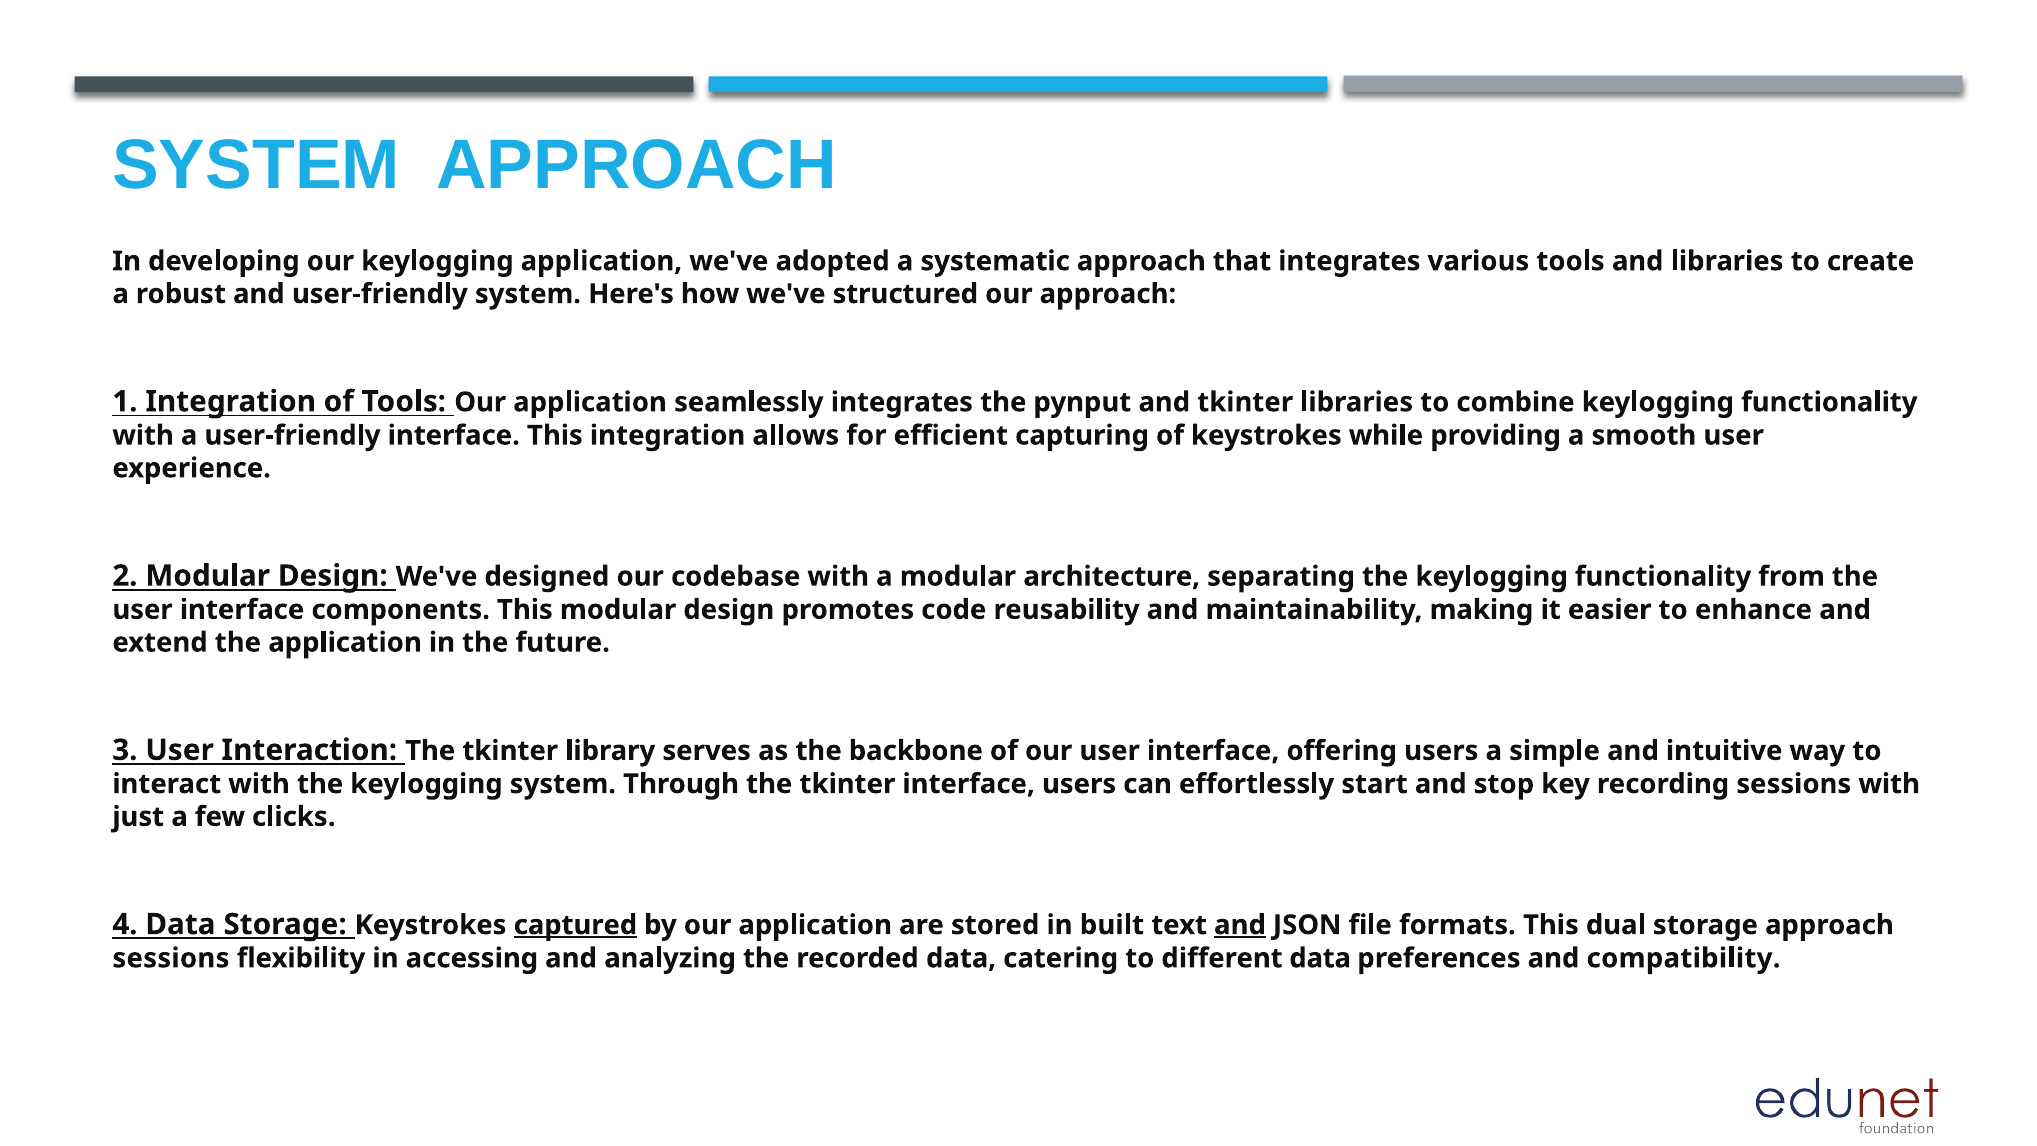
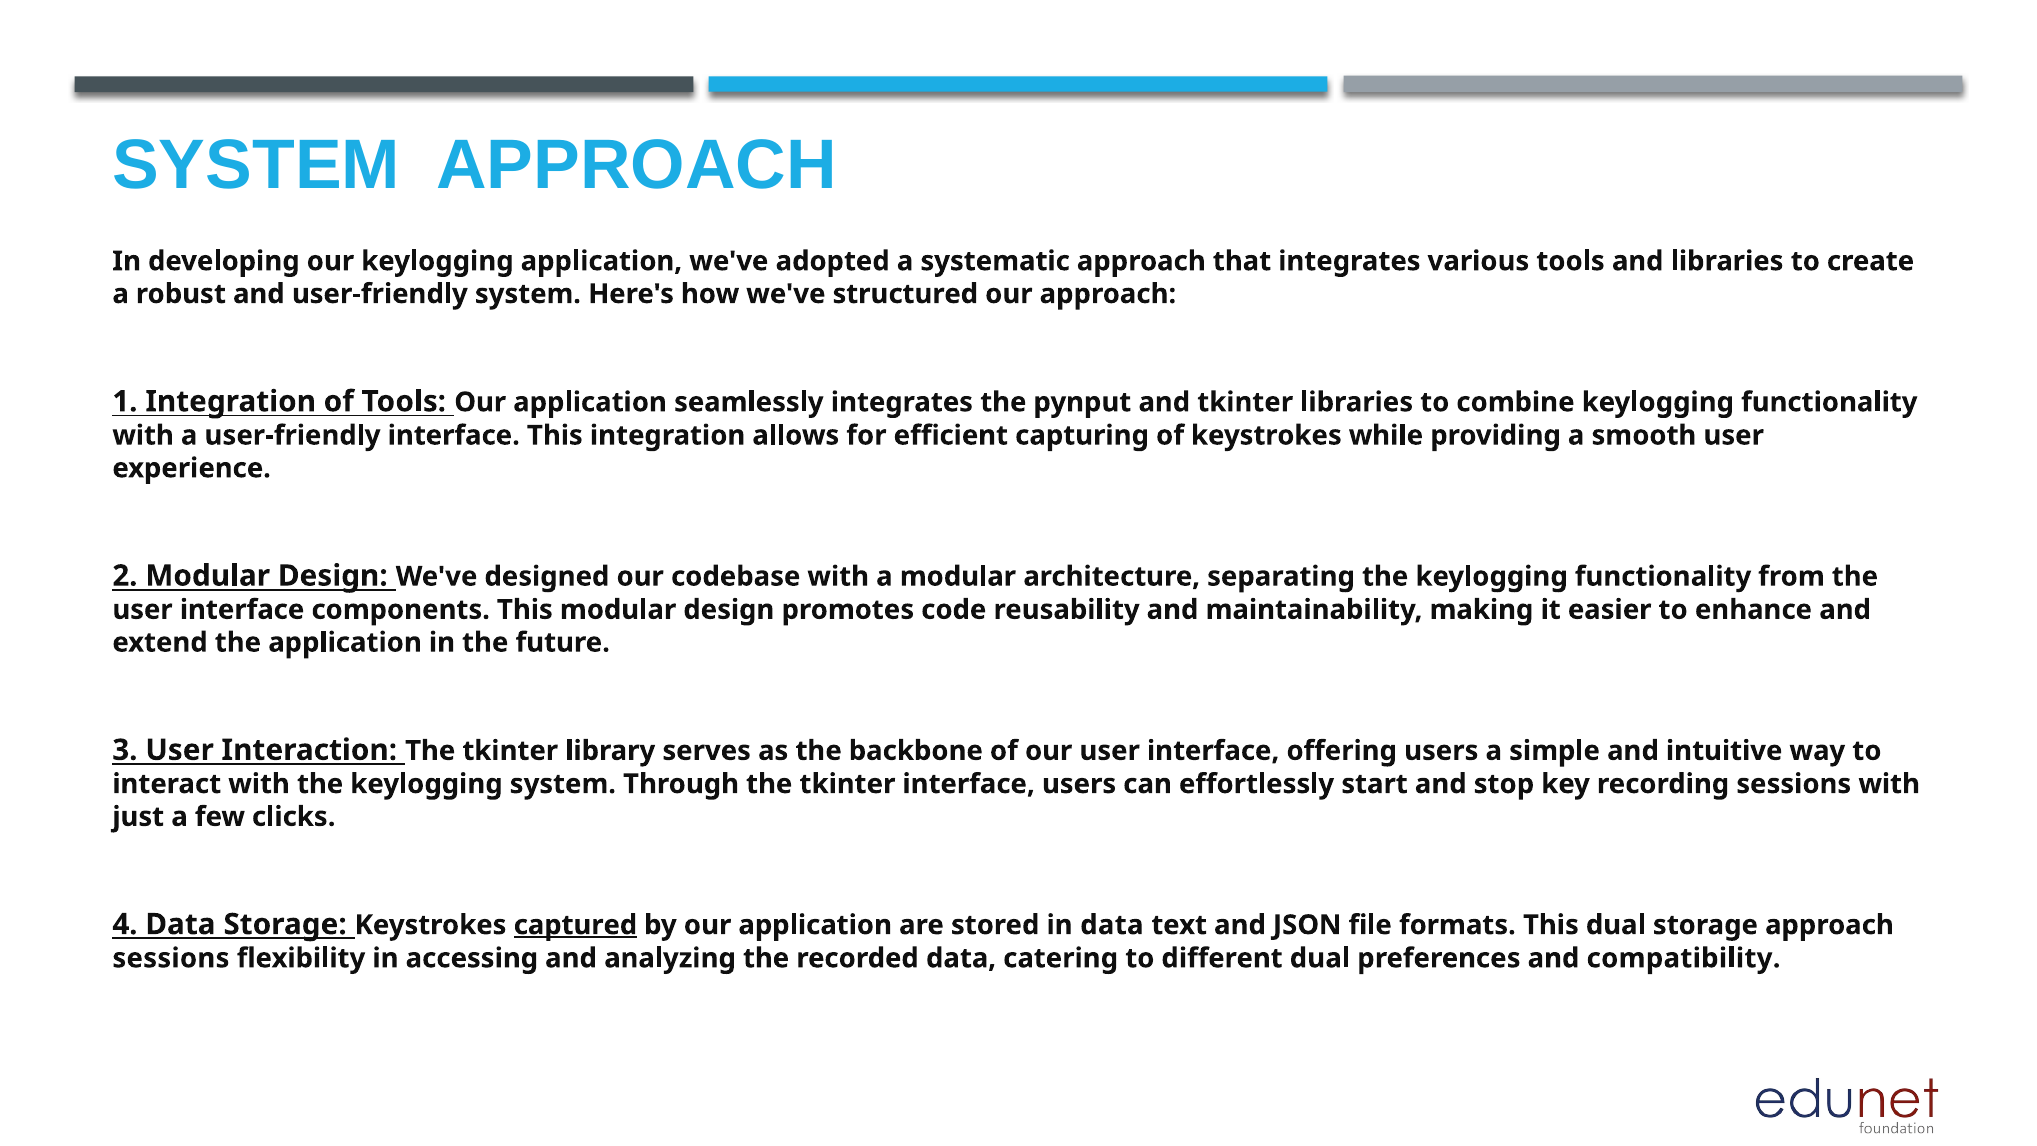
in built: built -> data (1112, 925)
and underline: present -> none (1240, 925)
different data: data -> dual (1320, 958)
